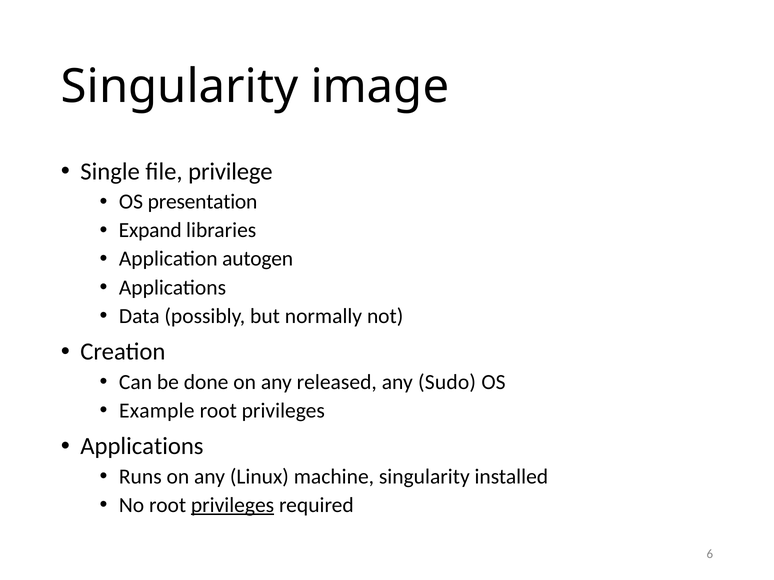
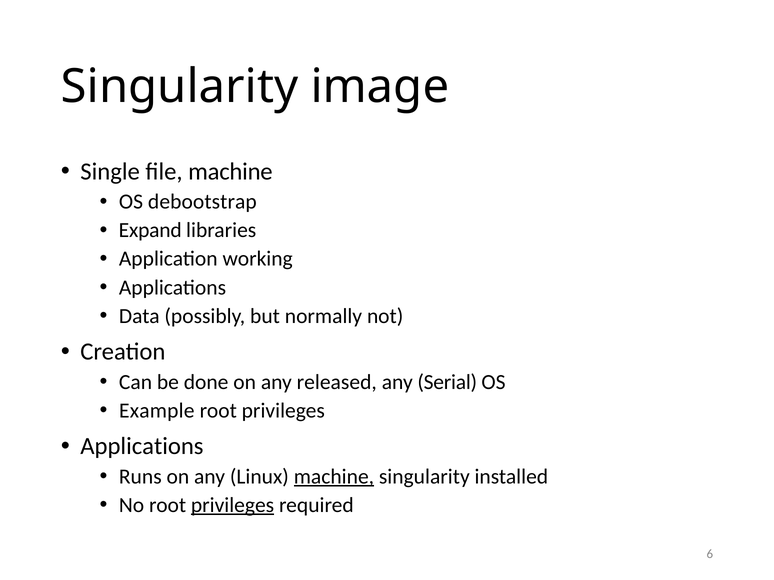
file privilege: privilege -> machine (230, 172)
presentation: presentation -> debootstrap (202, 202)
autogen: autogen -> working (258, 259)
Sudo: Sudo -> Serial (447, 382)
machine underline: none -> present (334, 477)
